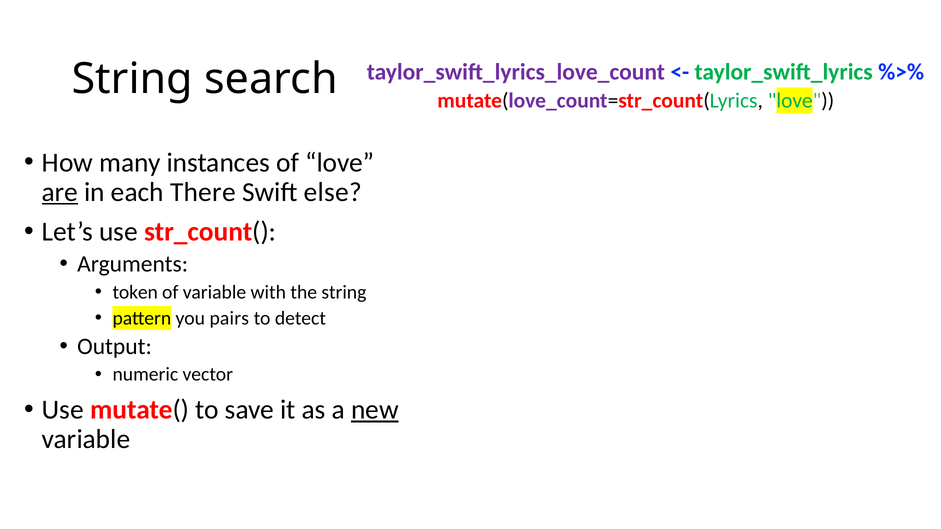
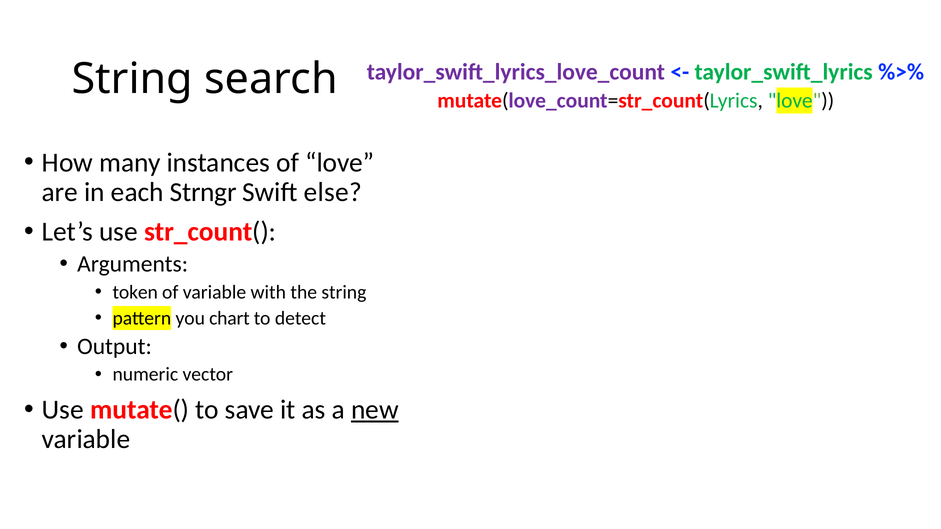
are underline: present -> none (60, 192)
There: There -> Strngr (203, 192)
pairs: pairs -> chart (229, 318)
